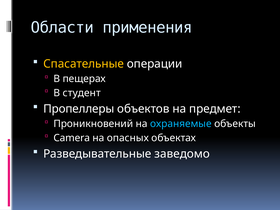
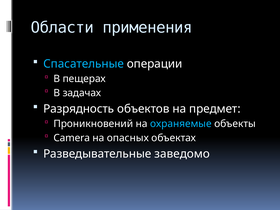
Спасательные colour: yellow -> light blue (84, 64)
студент: студент -> задачах (82, 93)
Пропеллеры: Пропеллеры -> Разрядность (79, 109)
